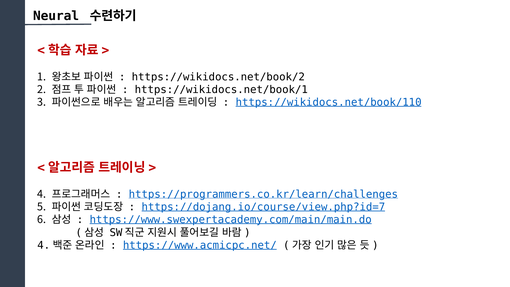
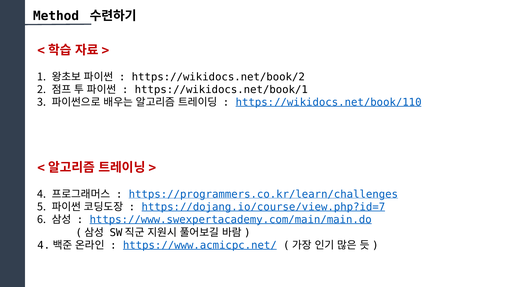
Neural: Neural -> Method (56, 16)
